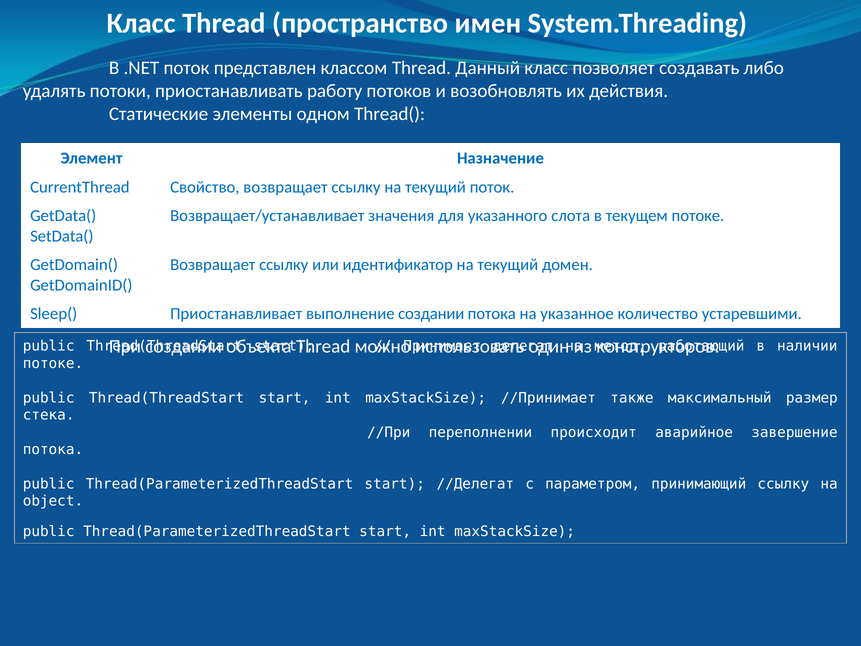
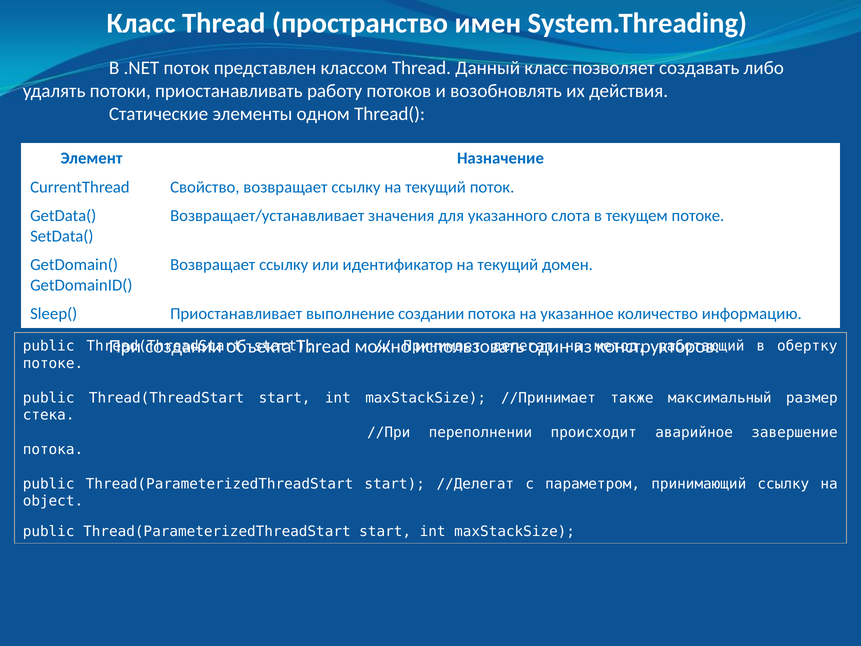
устаревшими: устаревшими -> информацию (752, 313)
наличии: наличии -> обертку (807, 346)
